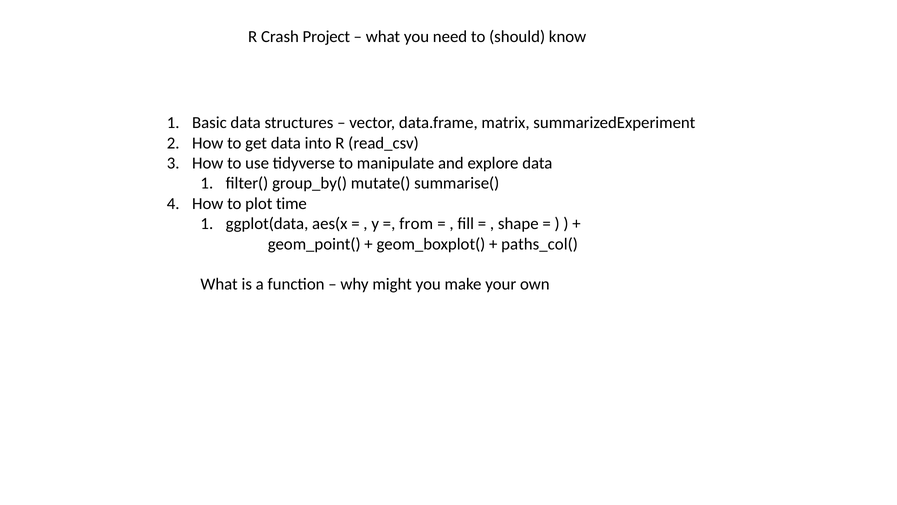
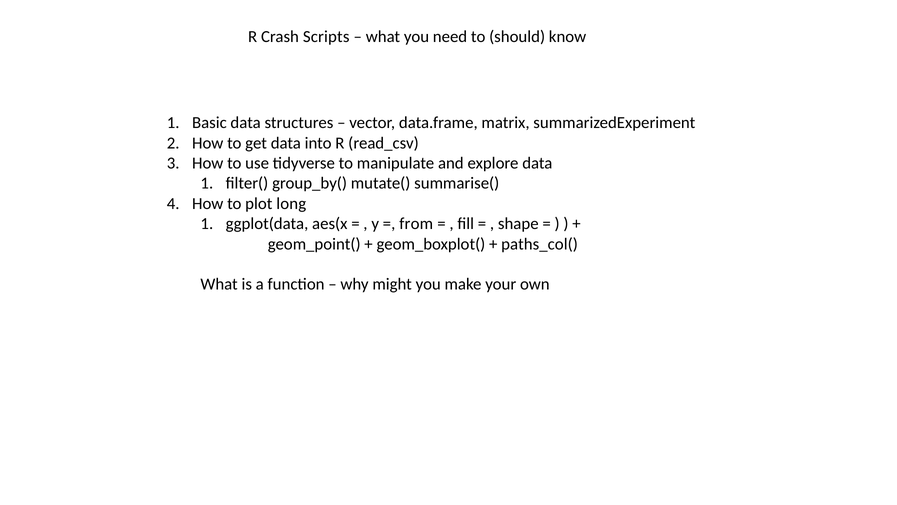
Project: Project -> Scripts (326, 36)
time: time -> long (291, 203)
